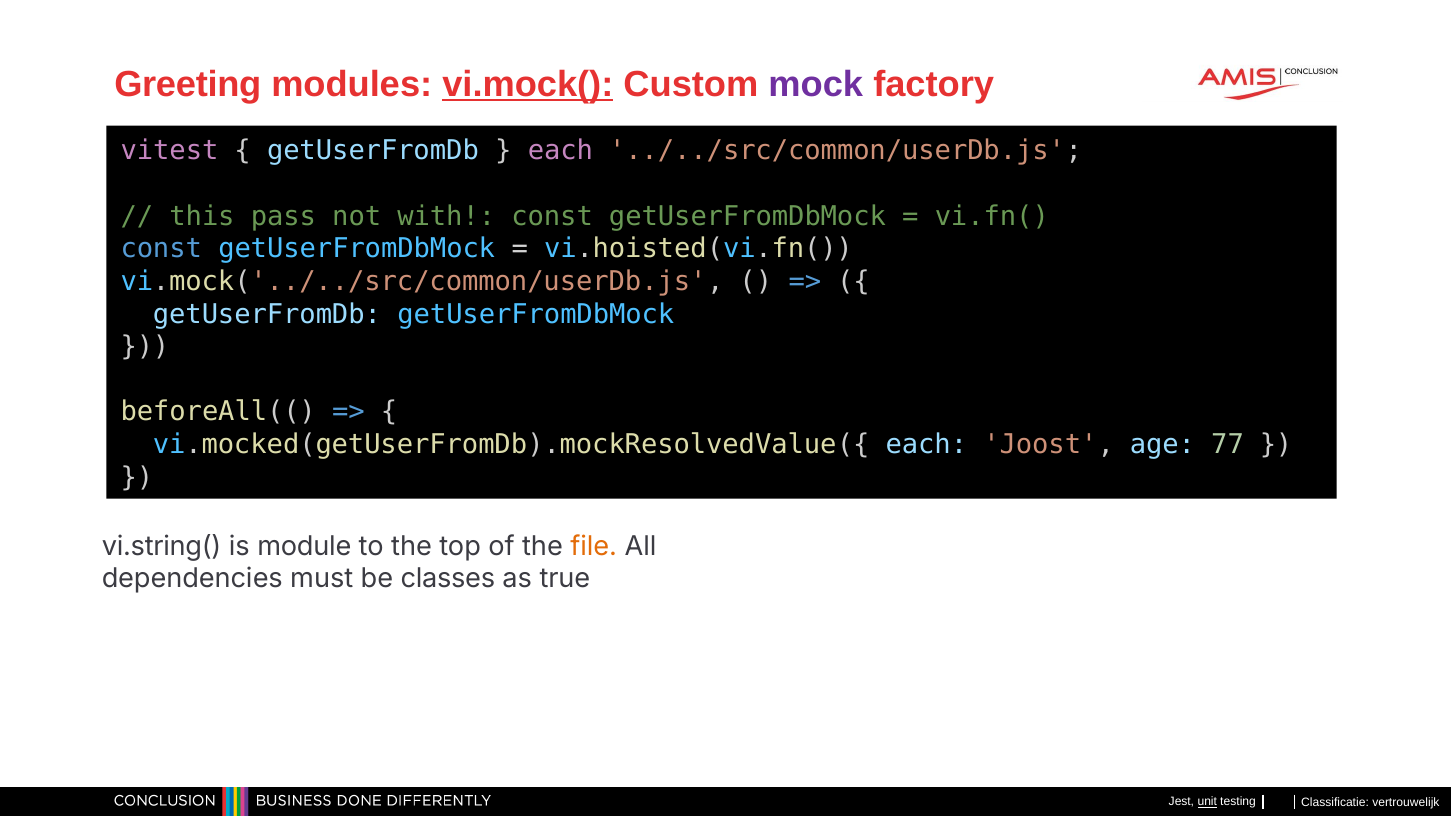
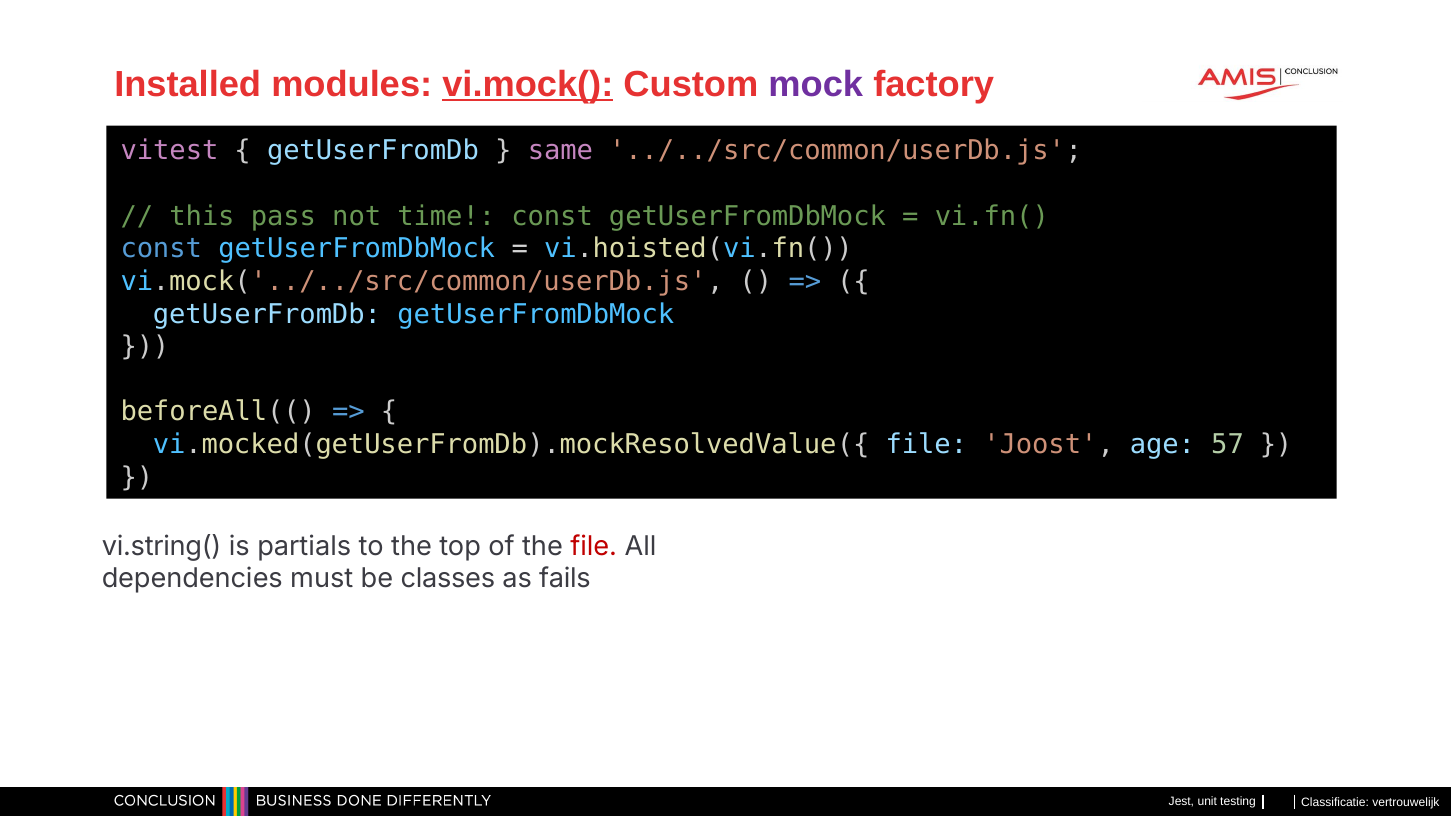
Greeting: Greeting -> Installed (188, 85)
each: each -> same (560, 151)
with: with -> time (446, 216)
vi.mocked(getUserFromDb).mockResolvedValue({ each: each -> file (926, 445)
77: 77 -> 57 (1228, 445)
module: module -> partials (304, 546)
file colour: orange -> red (594, 546)
true: true -> fails (565, 579)
unit underline: present -> none (1207, 802)
